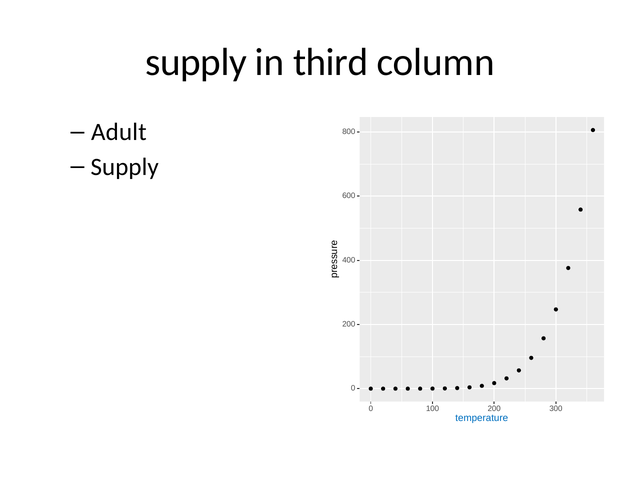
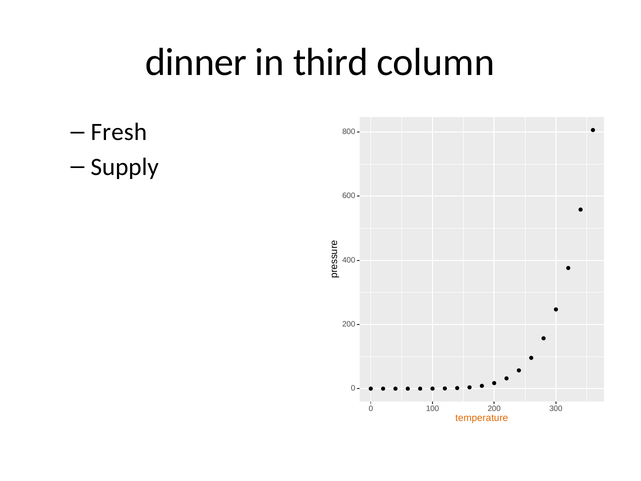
supply: supply -> dinner (196, 62)
Adult: Adult -> Fresh (119, 132)
temperature colour: blue -> orange (482, 418)
